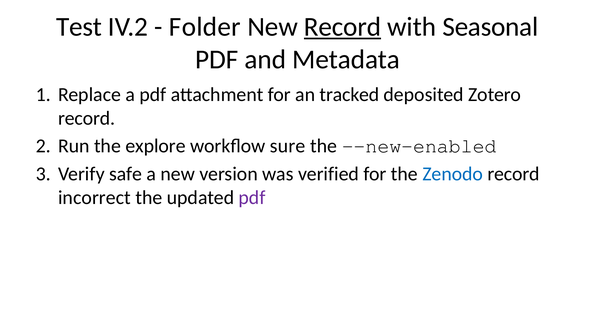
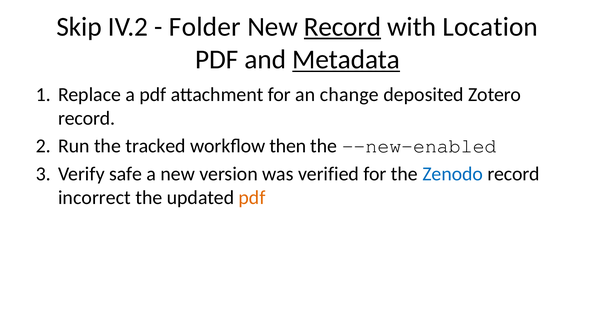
Test: Test -> Skip (79, 27)
Seasonal: Seasonal -> Location (490, 27)
Metadata underline: none -> present (346, 60)
tracked: tracked -> change (349, 94)
explore: explore -> tracked (156, 146)
sure: sure -> then (288, 146)
pdf colour: purple -> orange (252, 197)
